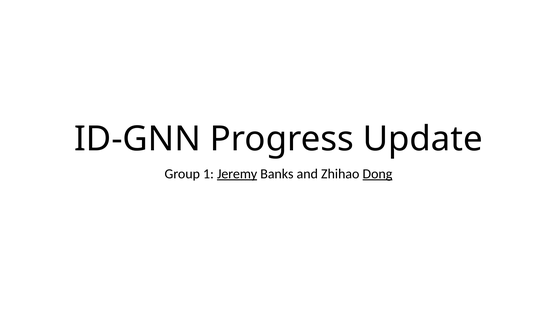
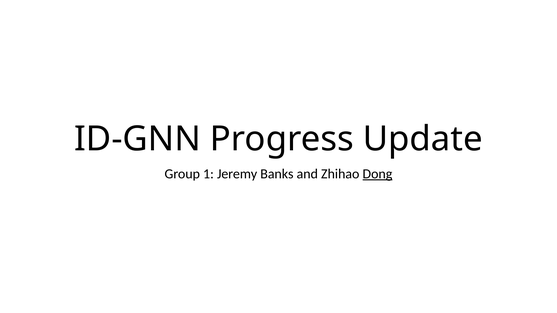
Jeremy underline: present -> none (237, 174)
